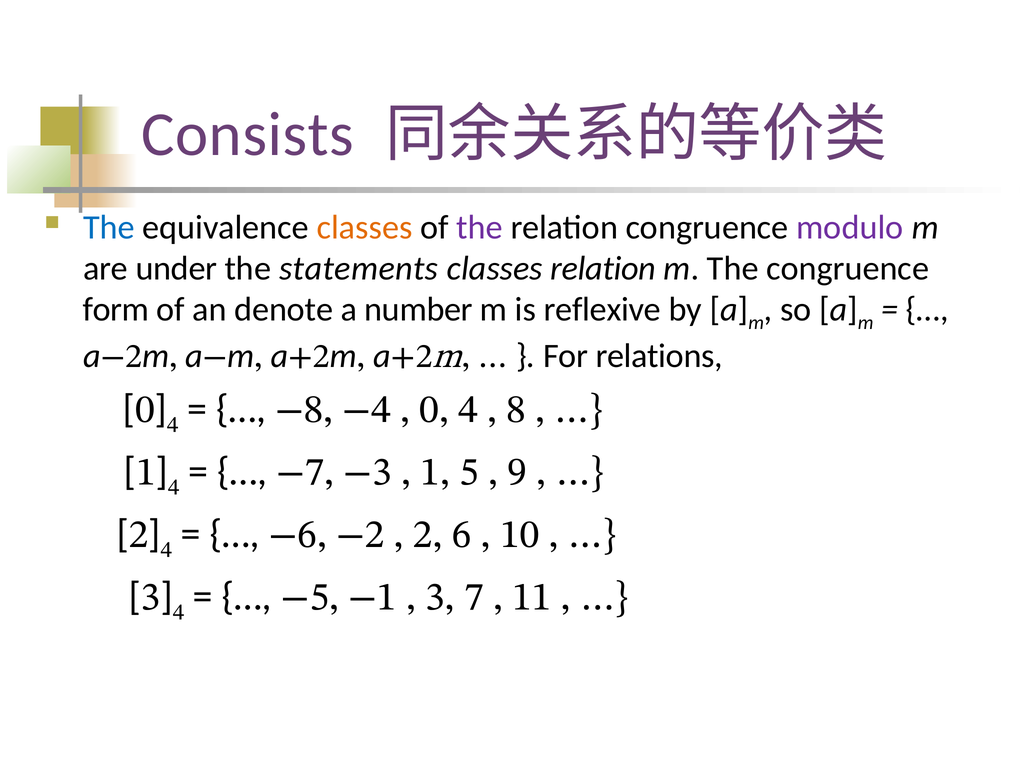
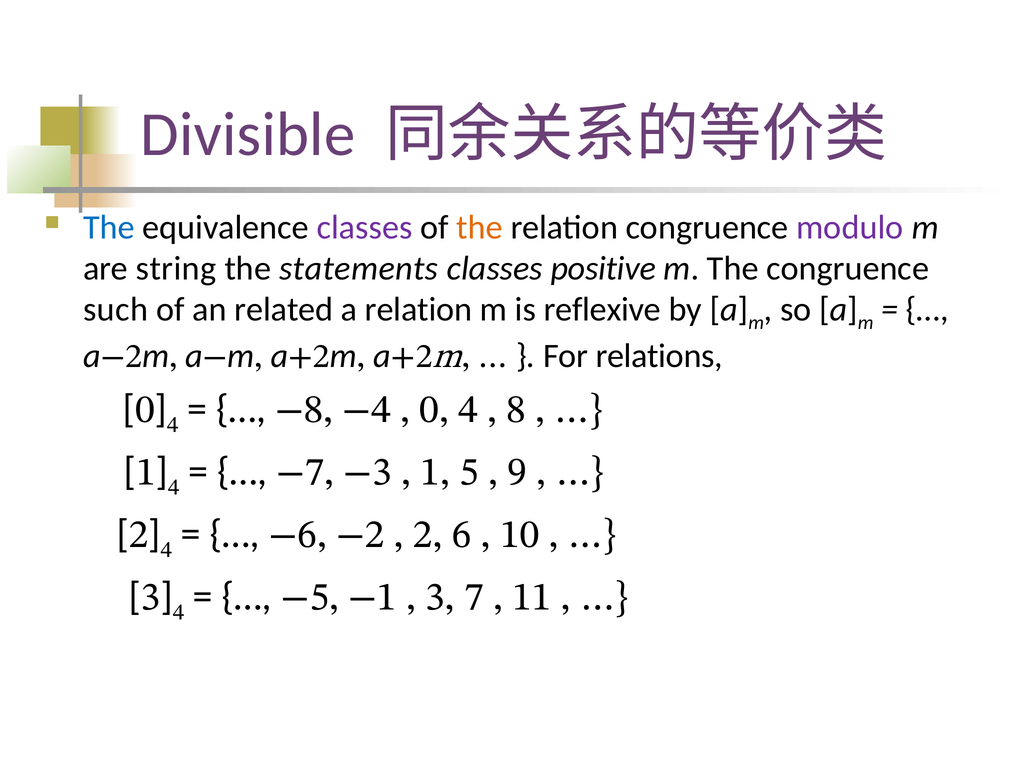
Consists: Consists -> Divisible (248, 135)
classes colour: orange -> purple (365, 227)
the colour: purple -> orange (480, 227)
under: under -> string (176, 268)
classes relation: relation -> positive (603, 268)
form: form -> such (116, 310)
denote: denote -> related (284, 310)
a number: number -> relation (418, 310)
